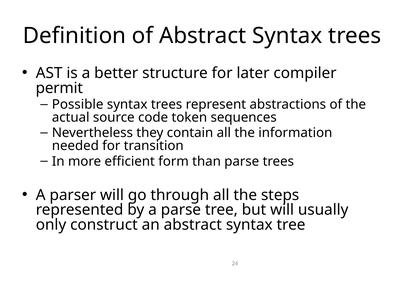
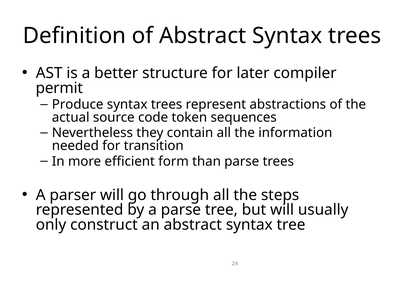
Possible: Possible -> Produce (78, 104)
